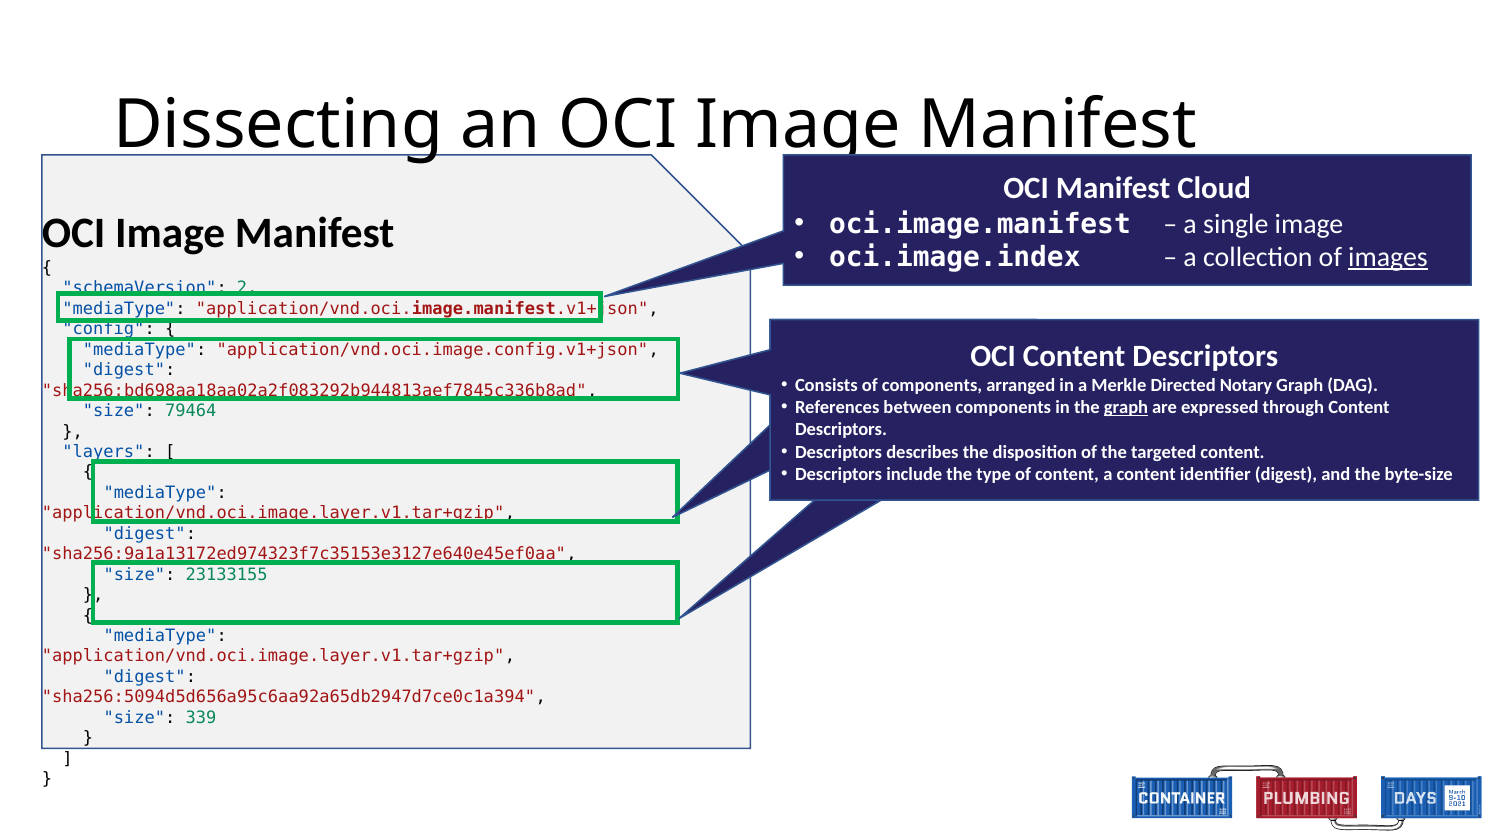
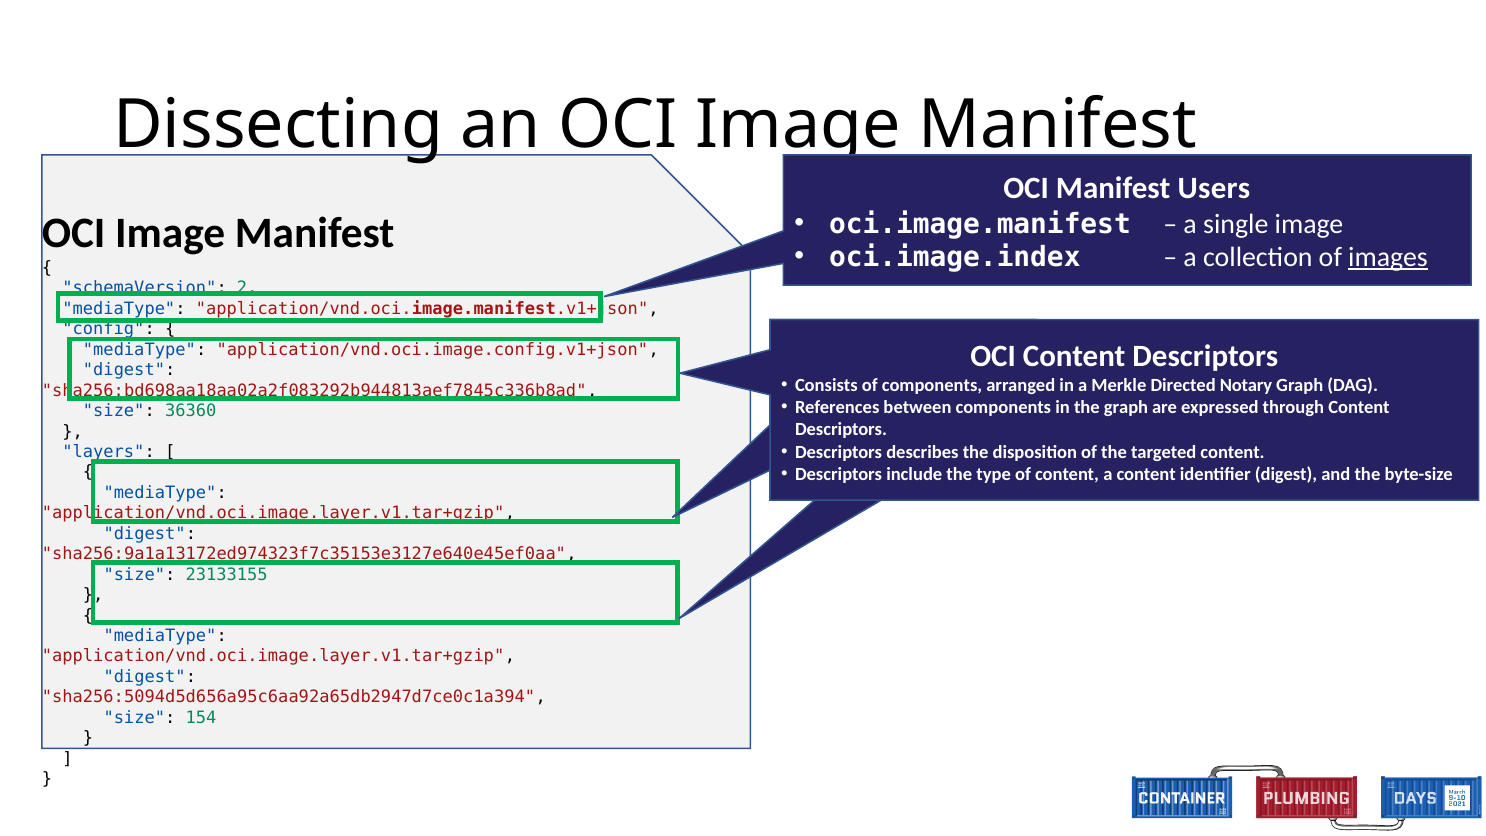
Cloud: Cloud -> Users (1214, 189)
graph underline: present -> none (1126, 407)
79464: 79464 -> 36360 (191, 411)
339: 339 -> 154 (201, 718)
